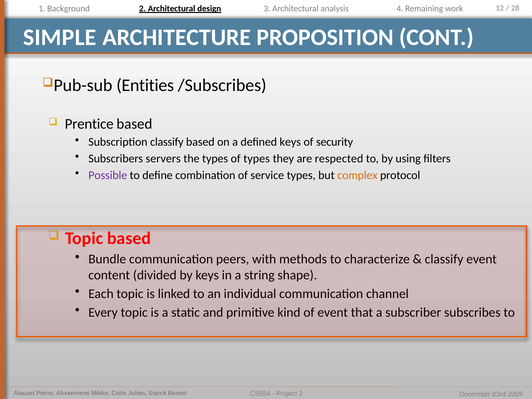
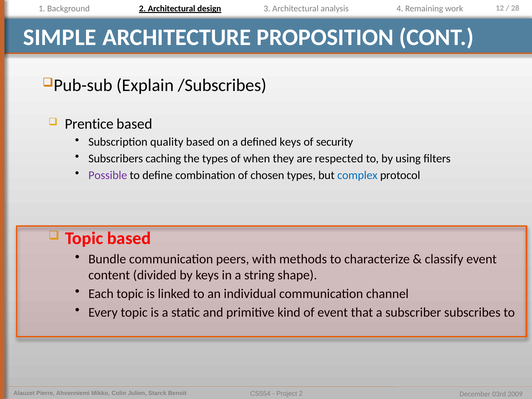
Entities: Entities -> Explain (145, 85)
Subscription classify: classify -> quality (167, 142)
servers: servers -> caching (163, 159)
of types: types -> when (257, 159)
service: service -> chosen (267, 175)
complex colour: orange -> blue (357, 175)
